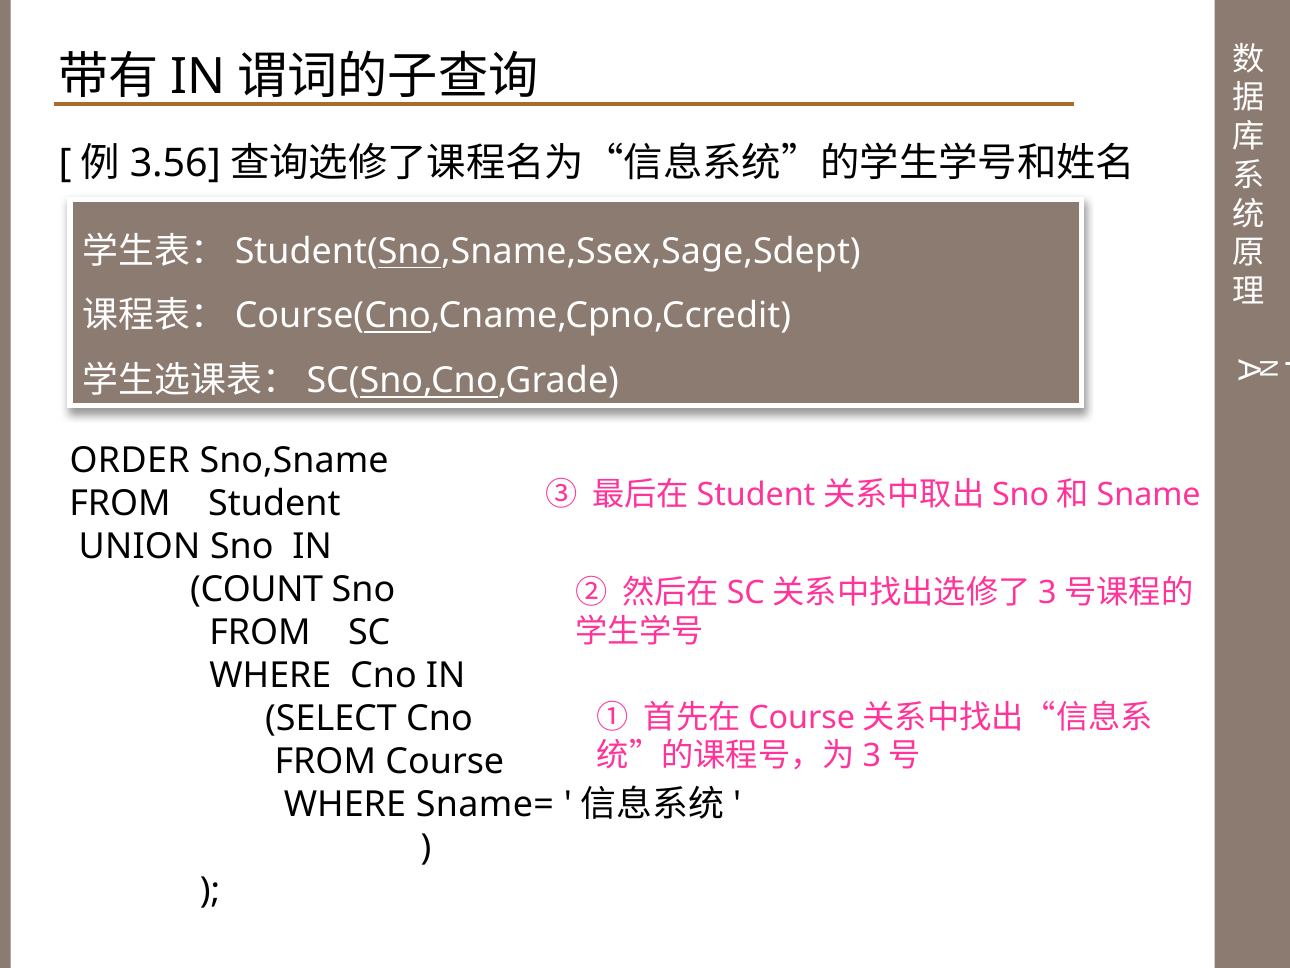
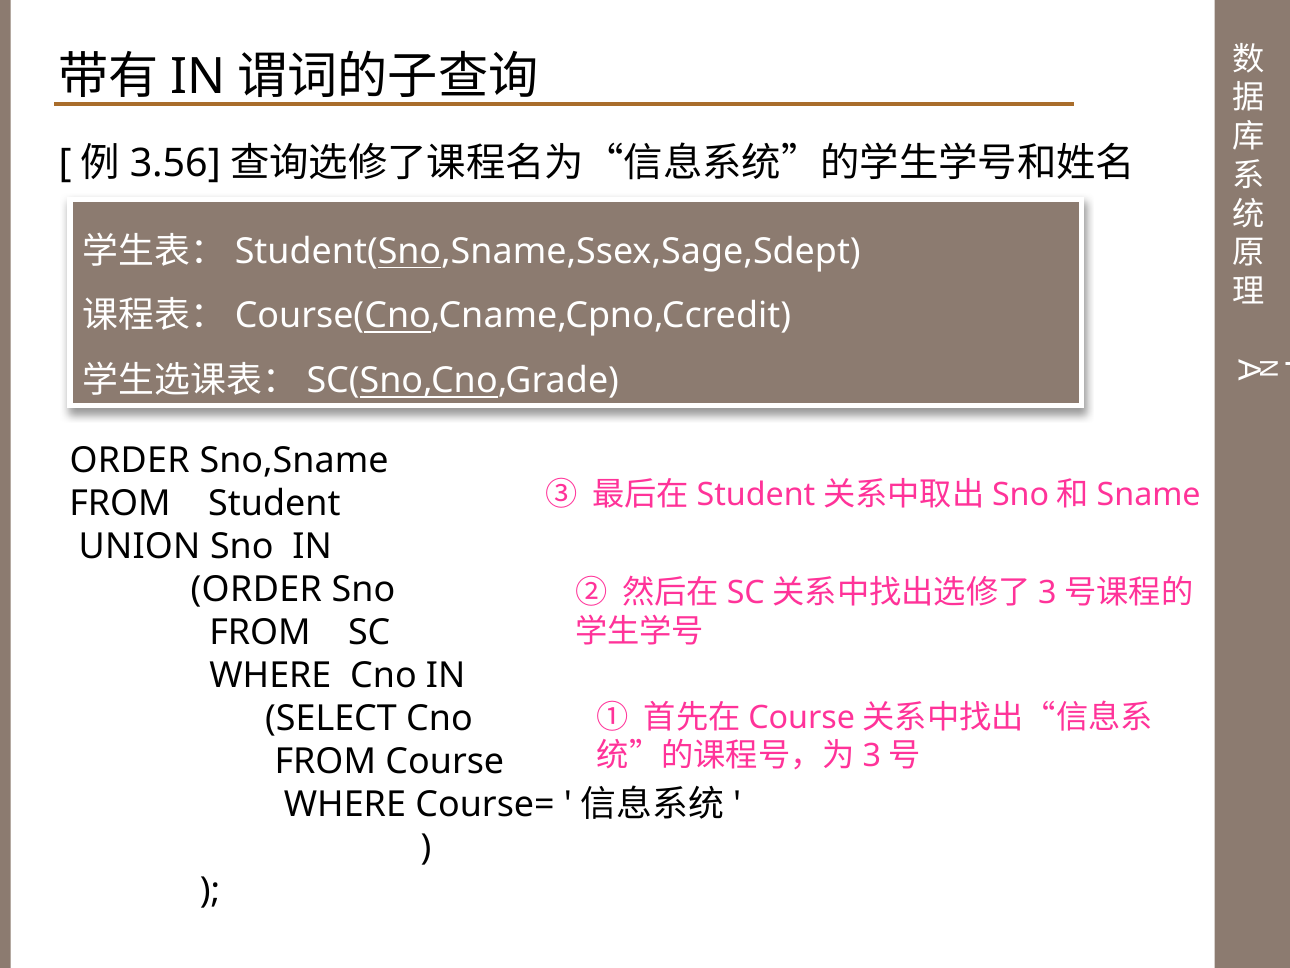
COUNT: COUNT -> ORDER (256, 589)
Sname=: Sname= -> Course= (485, 805)
